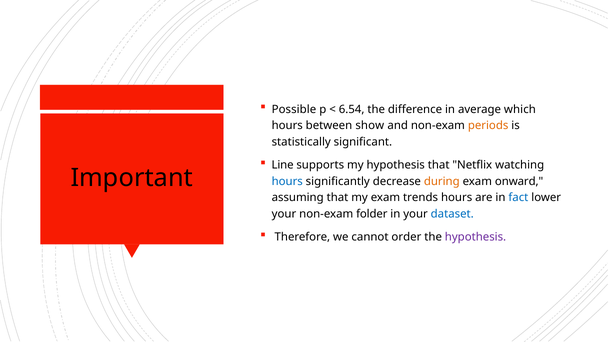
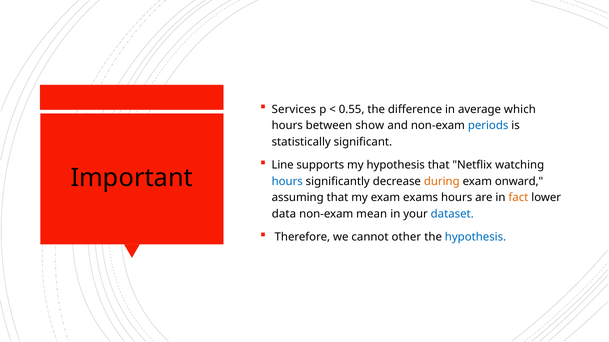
Possible: Possible -> Services (294, 109)
6.54: 6.54 -> 0.55 (352, 109)
periods colour: orange -> blue (488, 126)
trends: trends -> exams (421, 198)
fact colour: blue -> orange (518, 198)
your: your -> data (284, 214)
folder: folder -> mean (372, 214)
order: order -> other (406, 237)
hypothesis colour: purple -> blue (476, 237)
